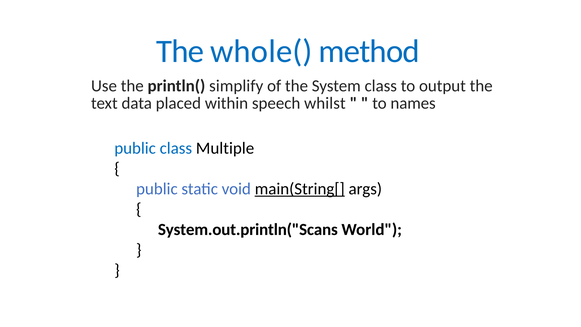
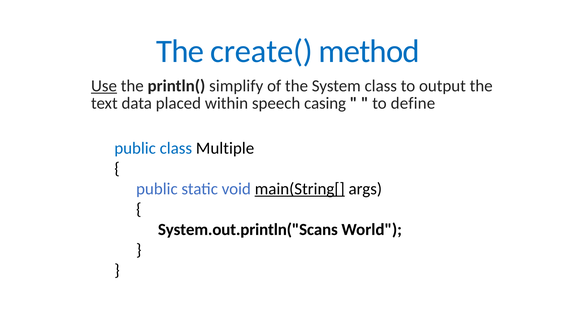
whole(: whole( -> create( (261, 51)
Use underline: none -> present (104, 86)
whilst: whilst -> casing (325, 103)
names: names -> define (413, 103)
